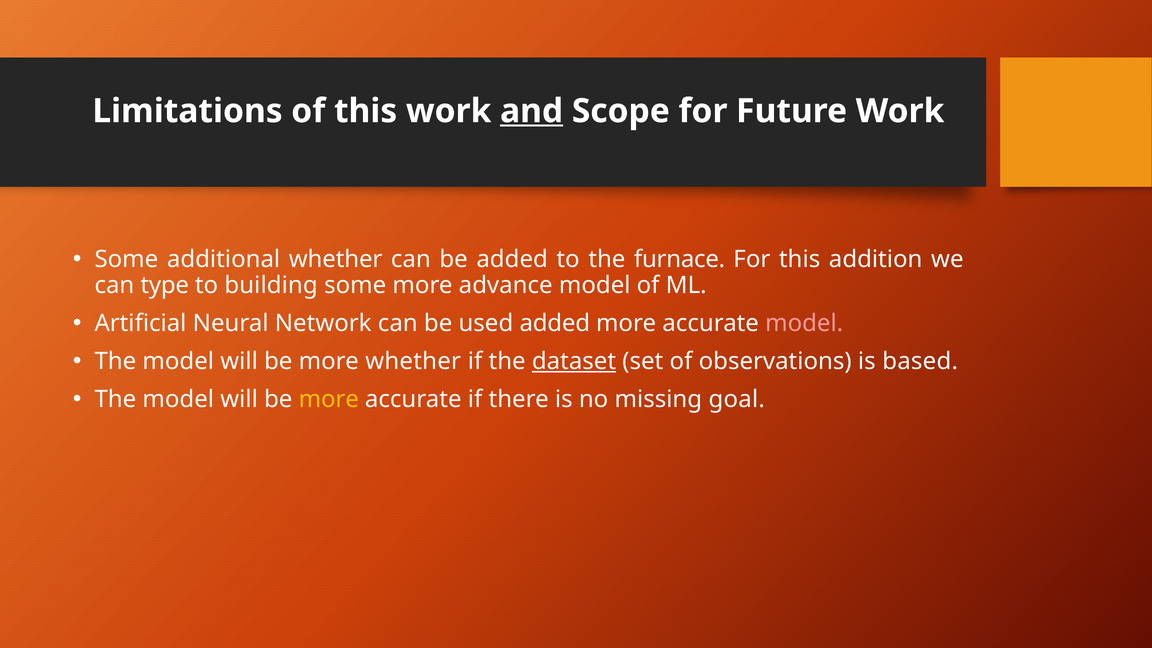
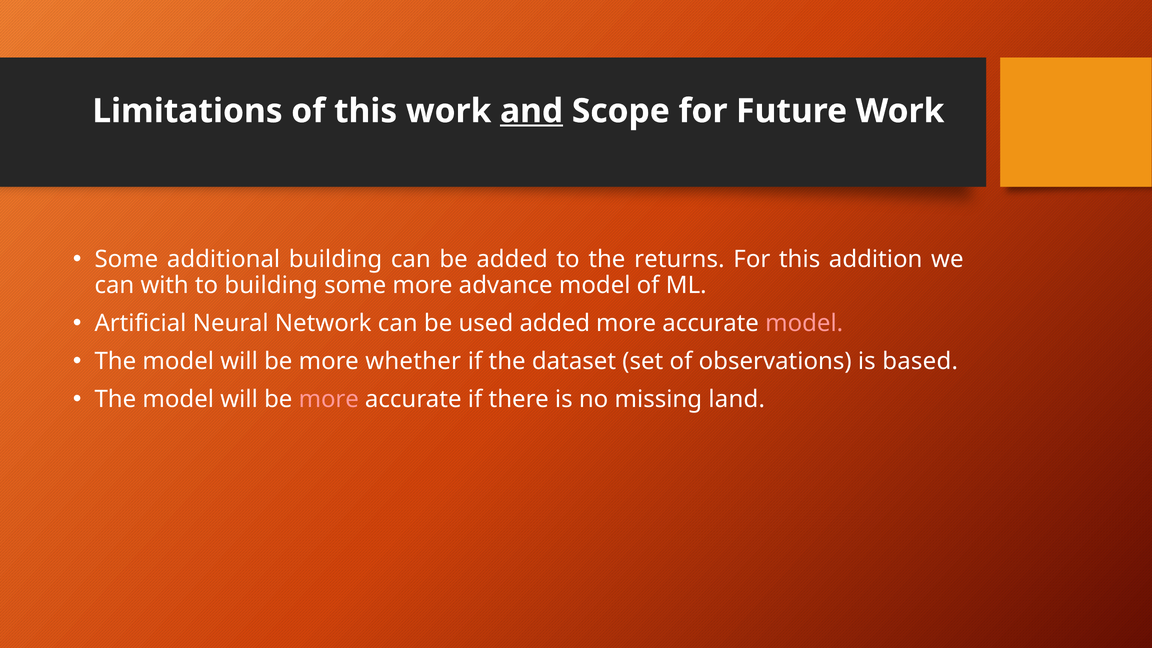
additional whether: whether -> building (336, 259)
furnace: furnace -> returns (679, 259)
type: type -> with (165, 285)
dataset underline: present -> none (574, 361)
more colour: yellow -> pink (329, 399)
goal: goal -> land (737, 399)
